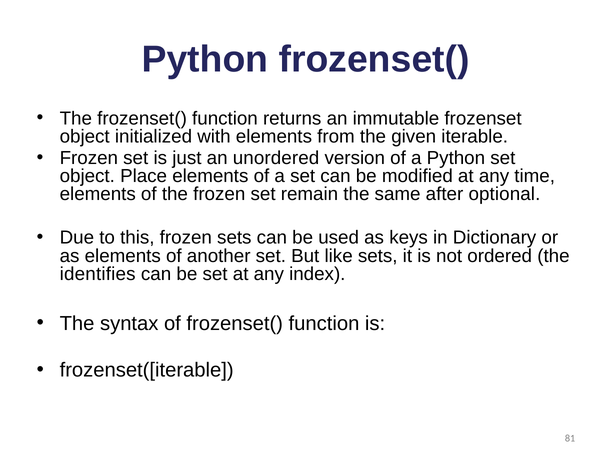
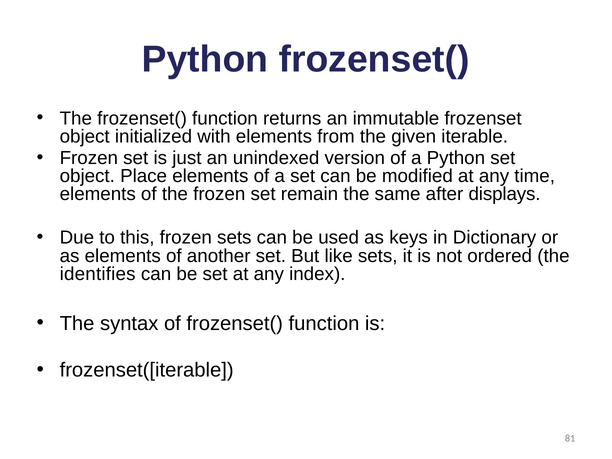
unordered: unordered -> unindexed (276, 158)
optional: optional -> displays (505, 194)
